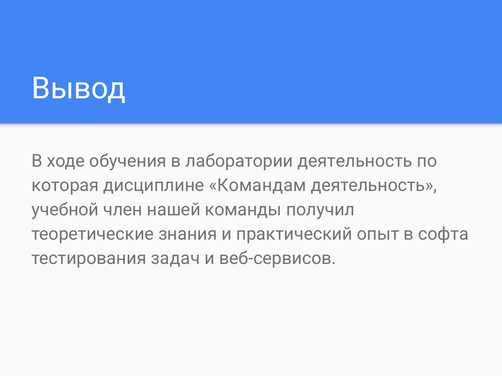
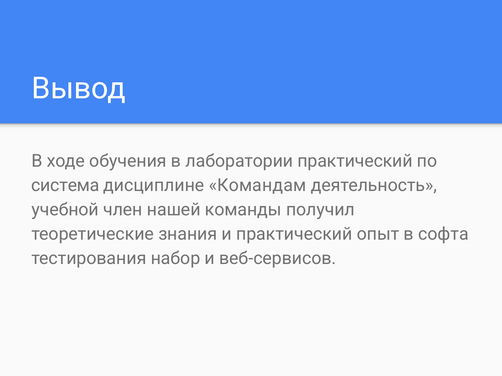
лаборатории деятельность: деятельность -> практический (355, 161)
которая: которая -> система (65, 185)
задач: задач -> набор (176, 259)
